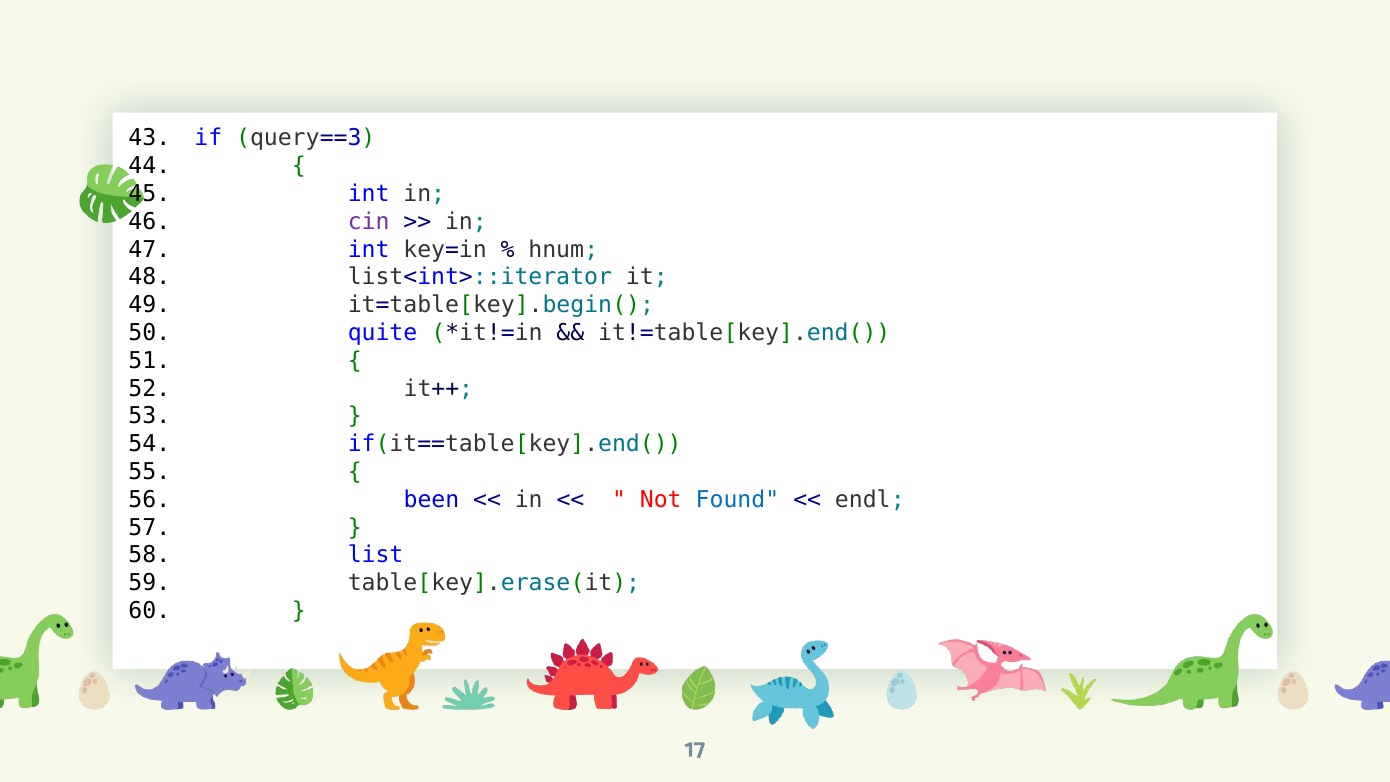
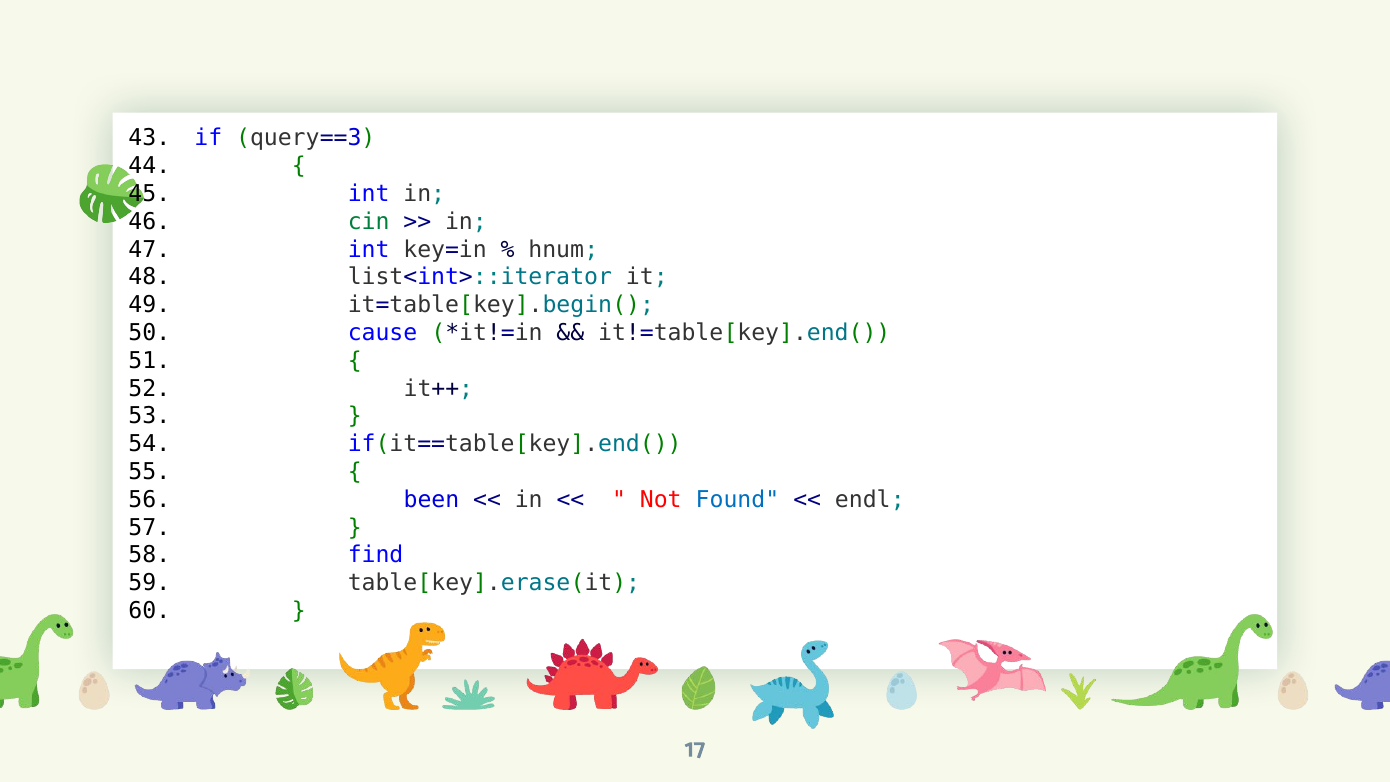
cin colour: purple -> green (369, 222)
quite: quite -> cause (383, 333)
list: list -> find (376, 555)
